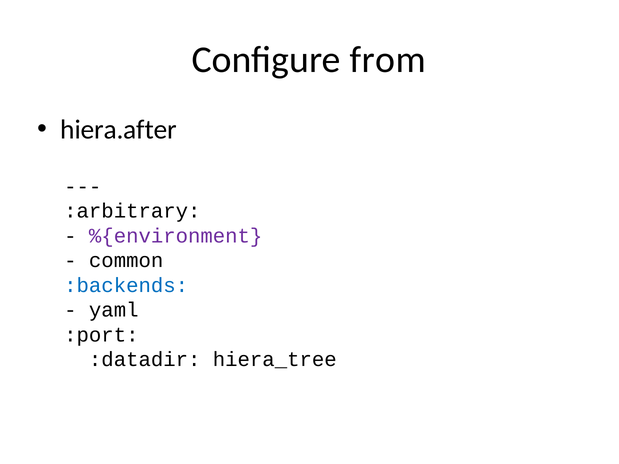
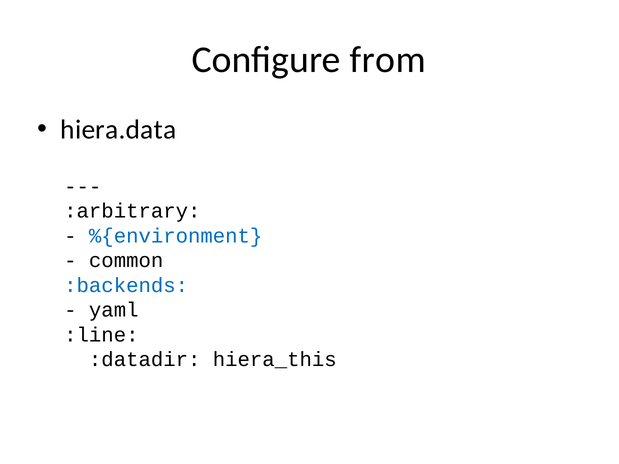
hiera.after: hiera.after -> hiera.data (118, 130)
%{environment colour: purple -> blue (176, 236)
:port: :port -> :line (101, 335)
hiera_tree: hiera_tree -> hiera_this (275, 360)
